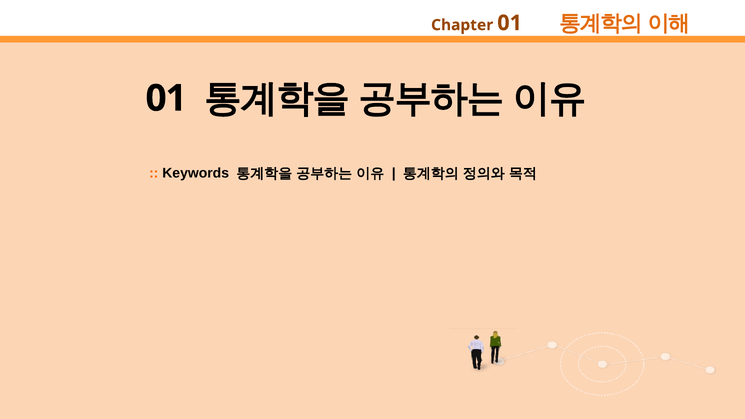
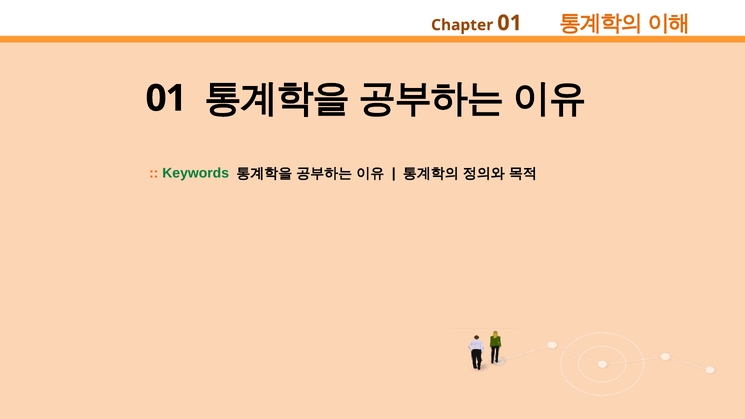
Keywords colour: black -> green (196, 173)
